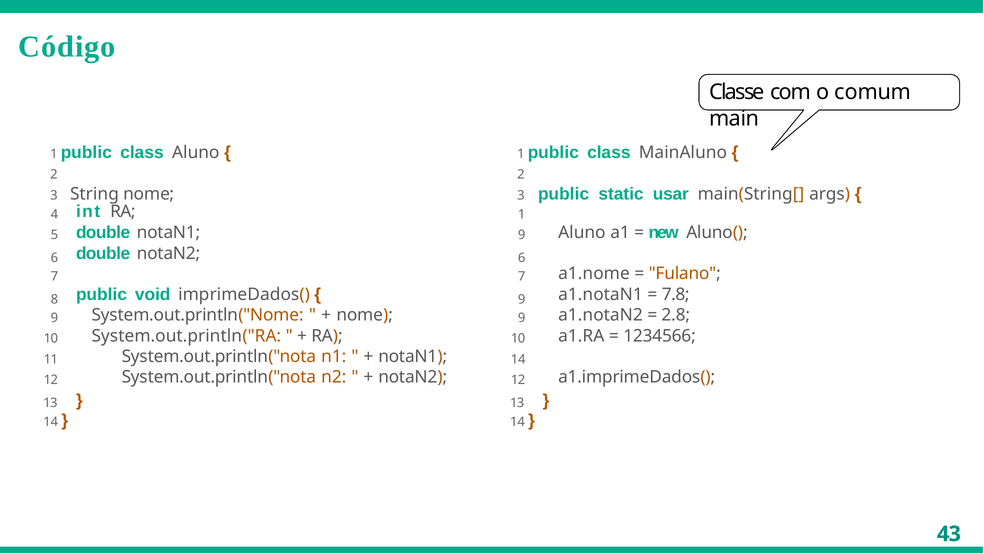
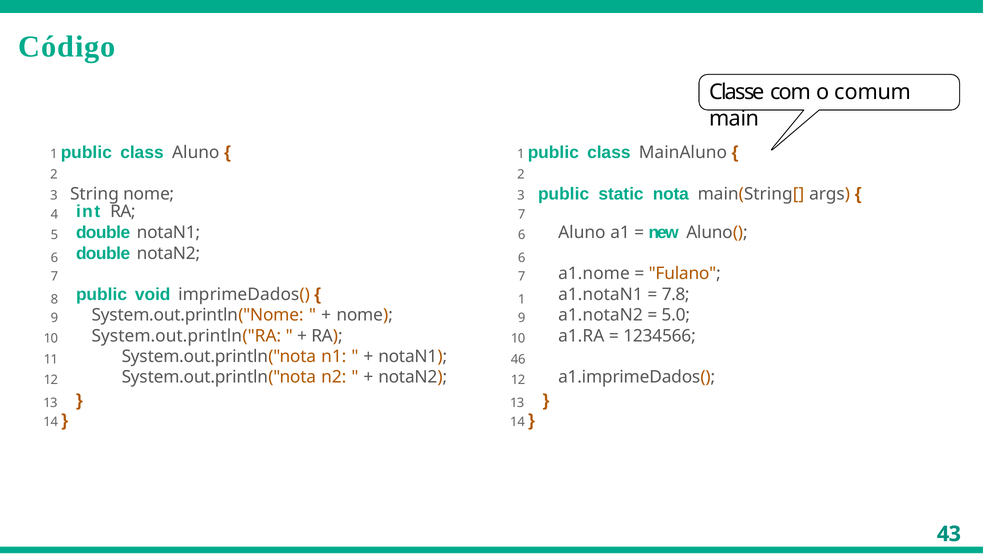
usar: usar -> nota (671, 194)
RA 1: 1 -> 7 (522, 214)
notaN1 9: 9 -> 6 (522, 235)
9: 9 -> 1 (522, 299)
2.8: 2.8 -> 5.0 (676, 315)
notaN1 14: 14 -> 46 (518, 359)
